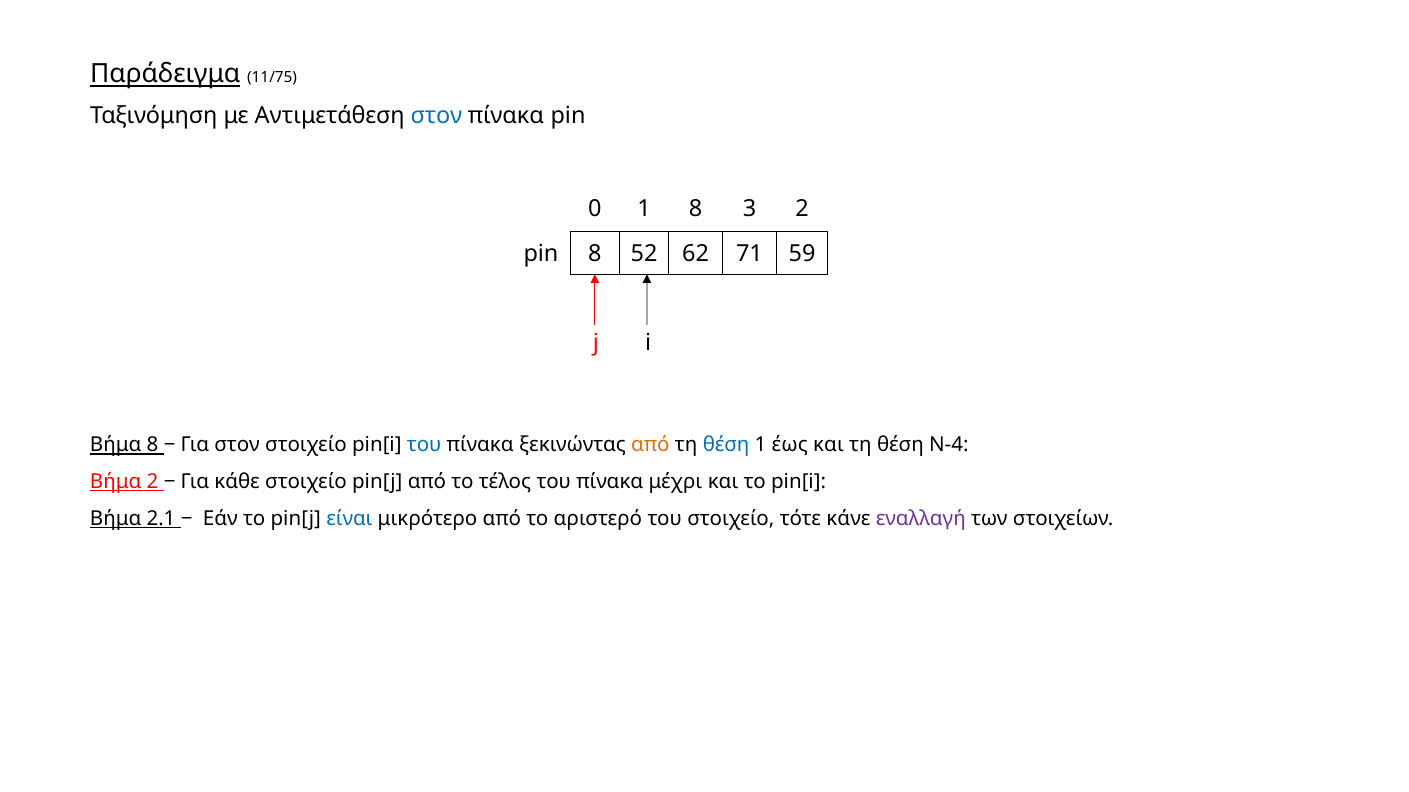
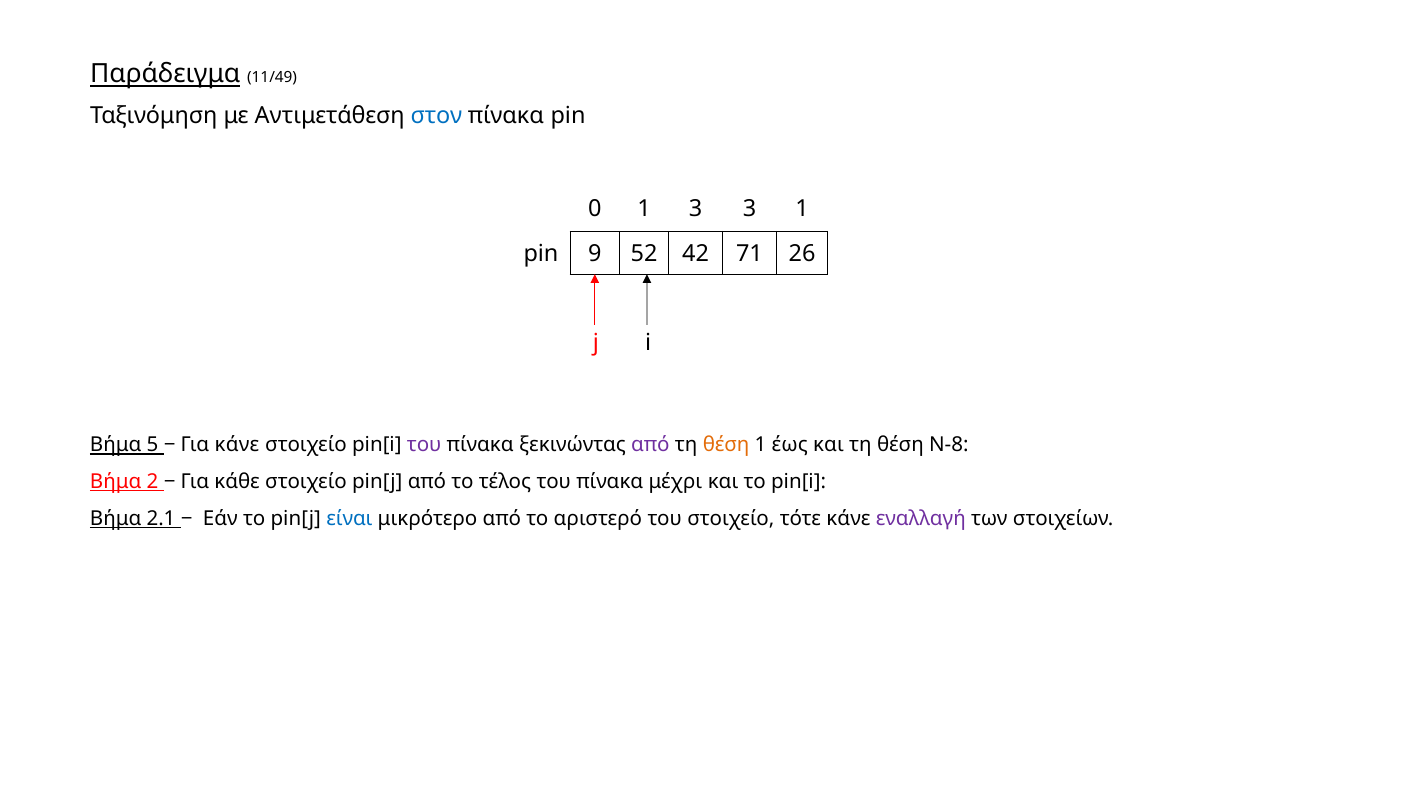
11/75: 11/75 -> 11/49 (272, 78)
1 8: 8 -> 3 (696, 209)
3 2: 2 -> 1 (802, 209)
pin 8: 8 -> 9 (595, 254)
62: 62 -> 42 (696, 254)
59: 59 -> 26 (802, 254)
Βήμα 8: 8 -> 5 (153, 445)
Για στον: στον -> κάνε (237, 445)
του colour: blue -> purple (424, 445)
από colour: orange -> purple (650, 445)
θέση colour: blue -> orange (726, 445)
Ν-4: Ν-4 -> Ν-8 (949, 445)
